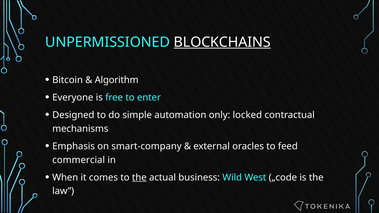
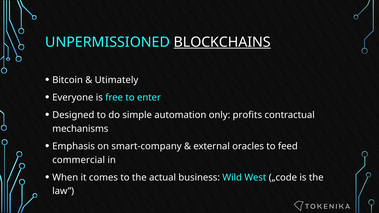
Algorithm: Algorithm -> Utimately (117, 80)
locked: locked -> profits (247, 115)
the underline: present -> none (139, 178)
